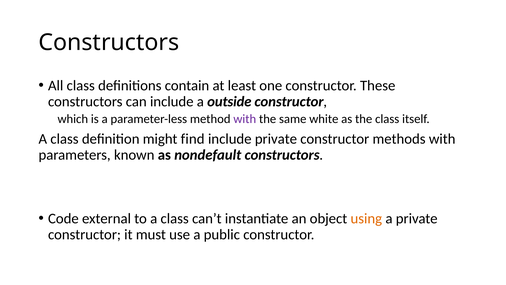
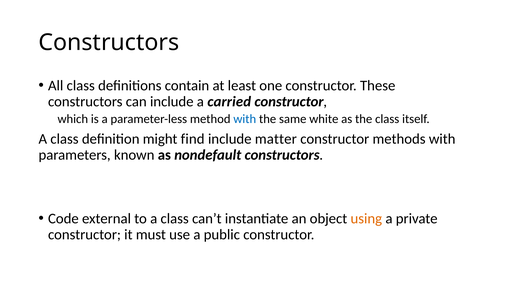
outside: outside -> carried (229, 101)
with colour: purple -> blue (245, 119)
include private: private -> matter (276, 139)
